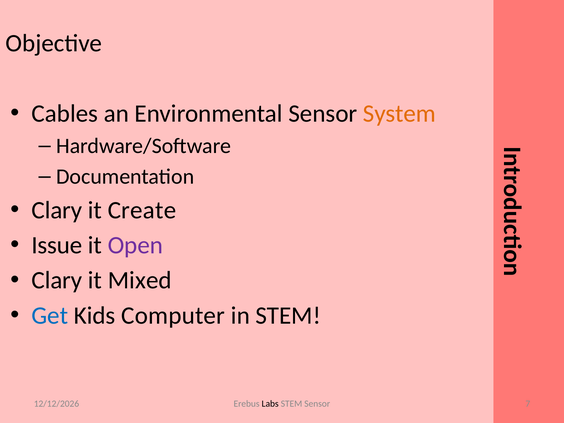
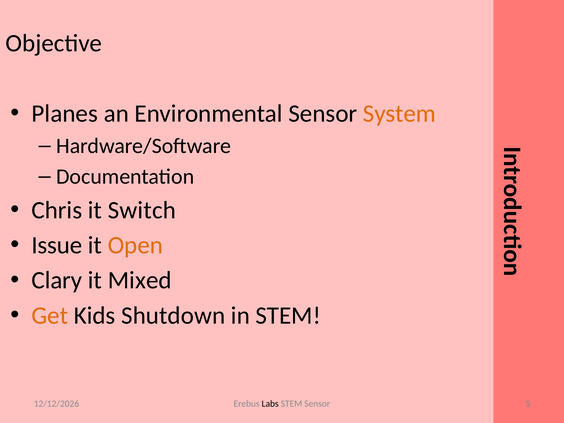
Cables: Cables -> Planes (65, 114)
Clary: Clary -> Chris (57, 210)
Create: Create -> Switch (142, 210)
Open colour: purple -> orange (135, 245)
Get colour: blue -> orange (50, 315)
Computer: Computer -> Shutdown (173, 315)
7: 7 -> 5 (528, 404)
